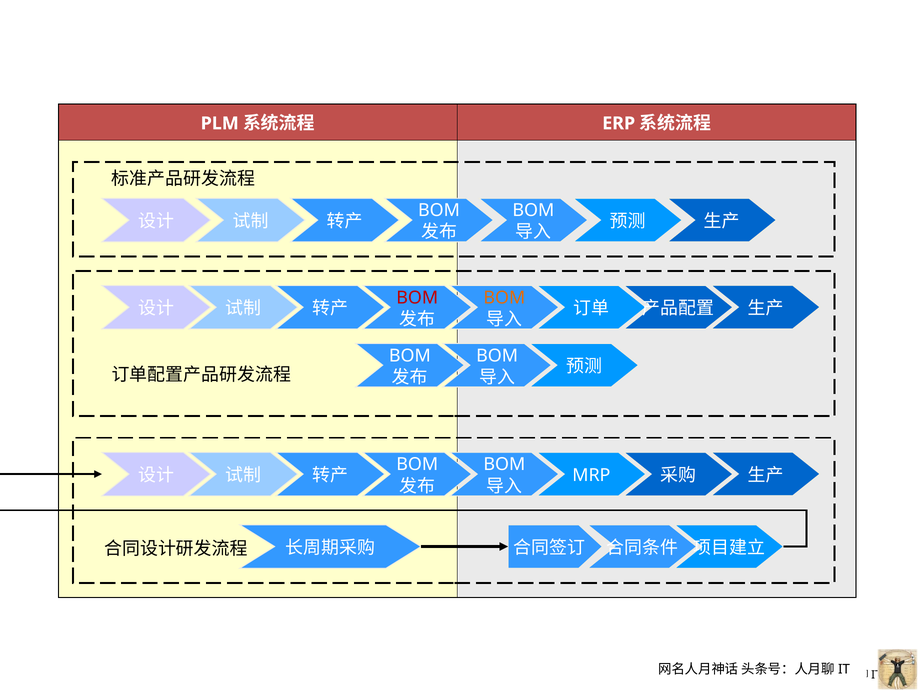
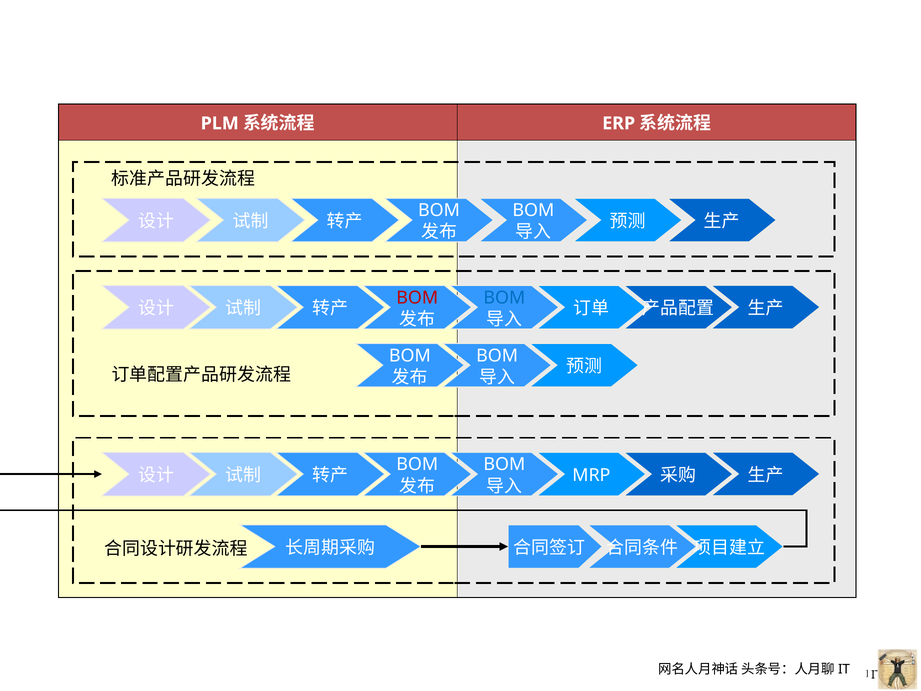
BOM colour: orange -> blue (504, 298)
